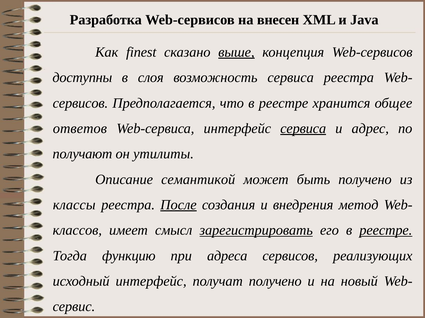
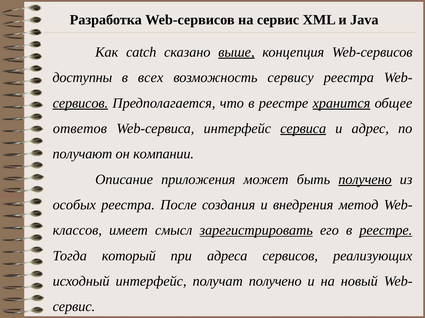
на внесен: внесен -> сервис (278, 20)
finest: finest -> catch (141, 52)
слоя: слоя -> всех (151, 78)
возможность сервиса: сервиса -> сервису (291, 78)
сервисов underline: none -> present (80, 103)
хранится underline: none -> present (341, 103)
утилиты: утилиты -> компании (164, 154)
семантикой: семантикой -> приложения (198, 180)
получено underline: none -> present (365, 180)
классы: классы -> особых (74, 205)
После underline: present -> none (178, 205)
функцию: функцию -> который (129, 256)
